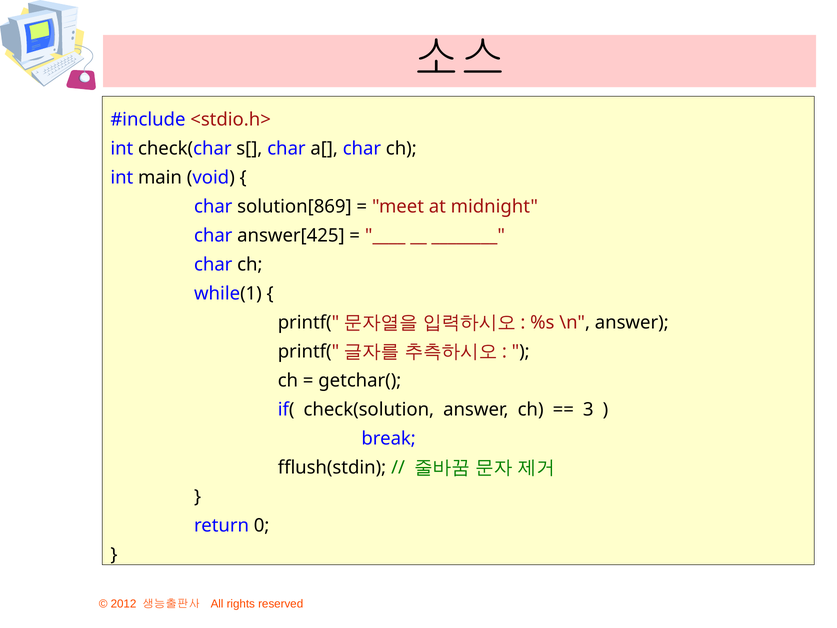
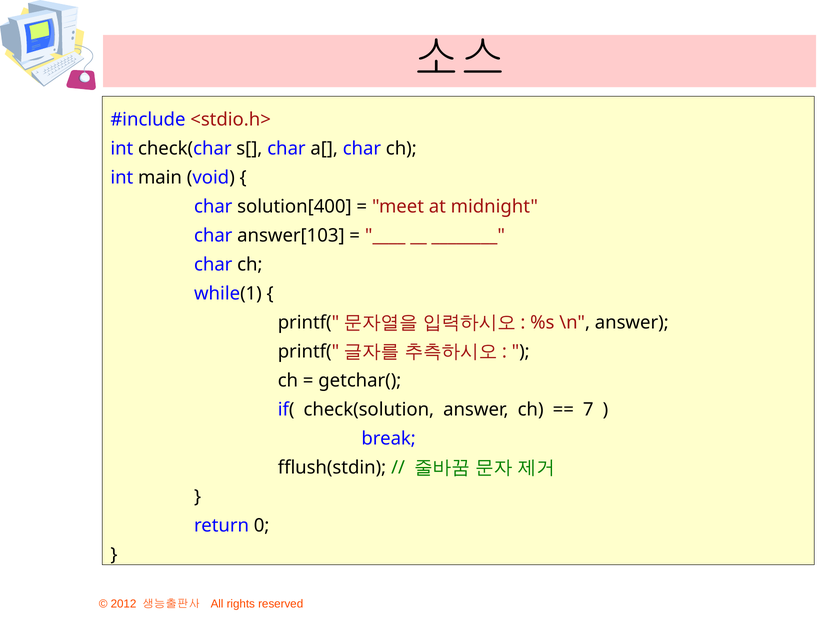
solution[869: solution[869 -> solution[400 (294, 207)
answer[425: answer[425 -> answer[103 (291, 236)
3: 3 -> 7 (588, 410)
